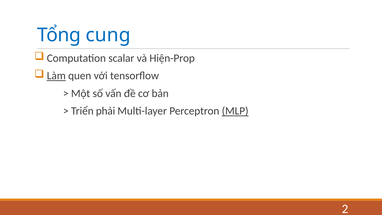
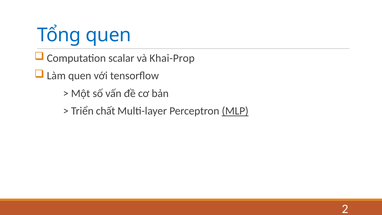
Tổng cung: cung -> quen (108, 35)
Hiện-Prop: Hiện-Prop -> Khai-Prop (172, 58)
Làm underline: present -> none (56, 76)
phải: phải -> chất (106, 111)
